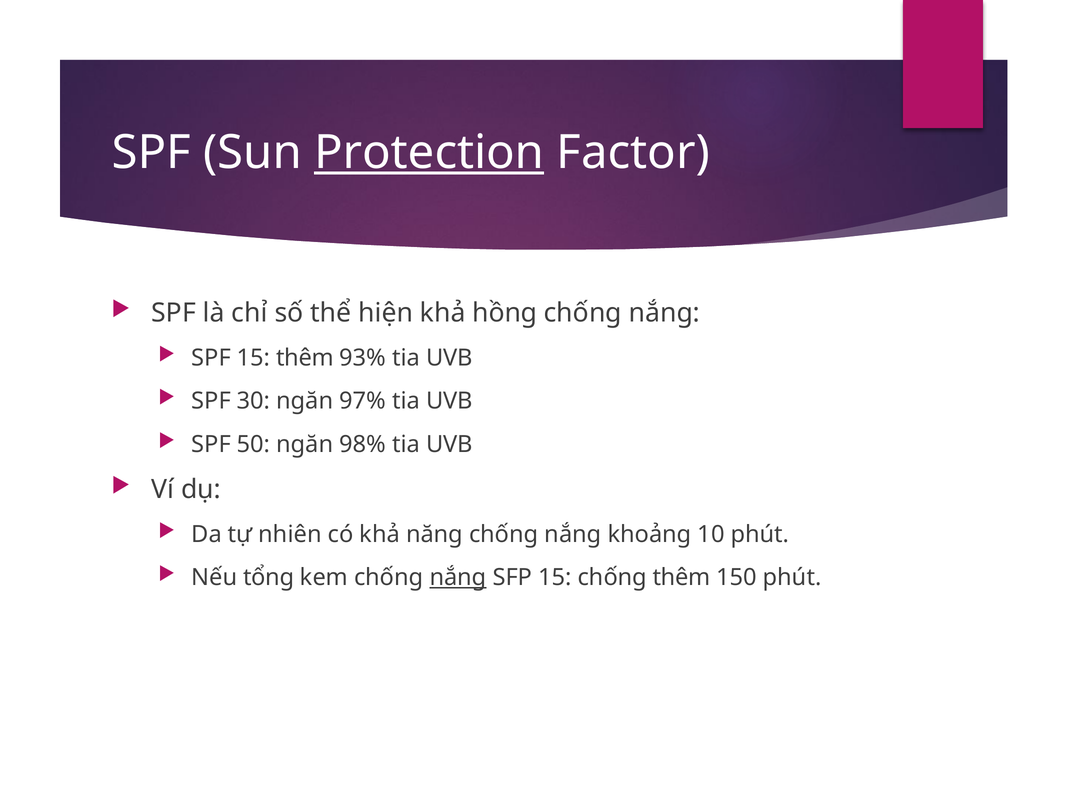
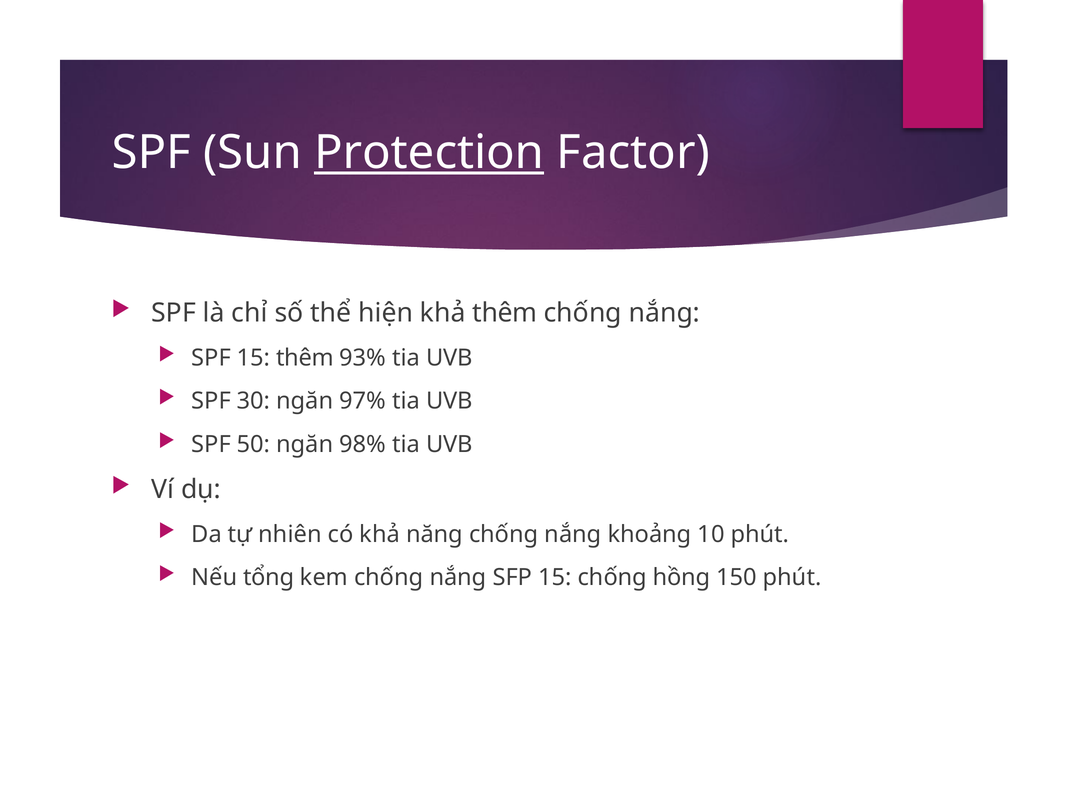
khả hồng: hồng -> thêm (505, 313)
nắng underline: present -> none (458, 578)
chống thêm: thêm -> hồng (682, 578)
